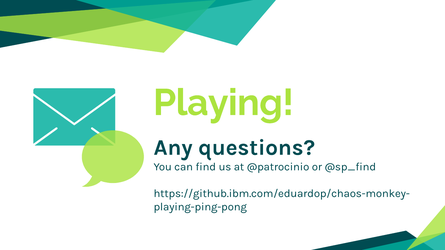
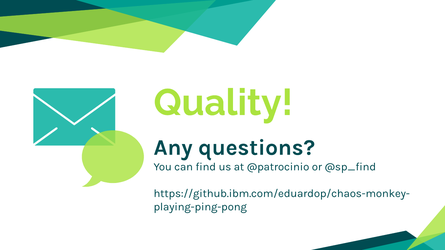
Playing: Playing -> Quality (223, 103)
